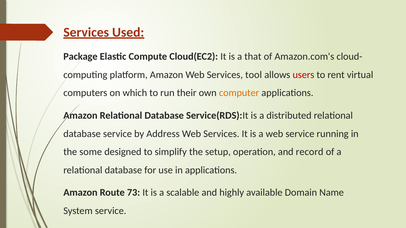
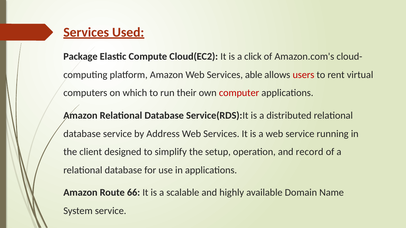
that: that -> click (253, 57)
tool: tool -> able (254, 75)
computer colour: orange -> red (239, 93)
some: some -> client (91, 152)
73: 73 -> 66 (134, 193)
